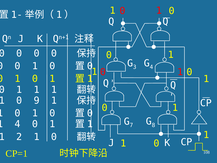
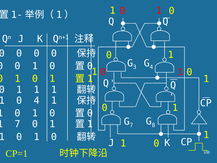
0 9: 9 -> 4 (37, 100)
4: 4 -> 7 (18, 124)
2: 2 -> 0 (19, 137)
